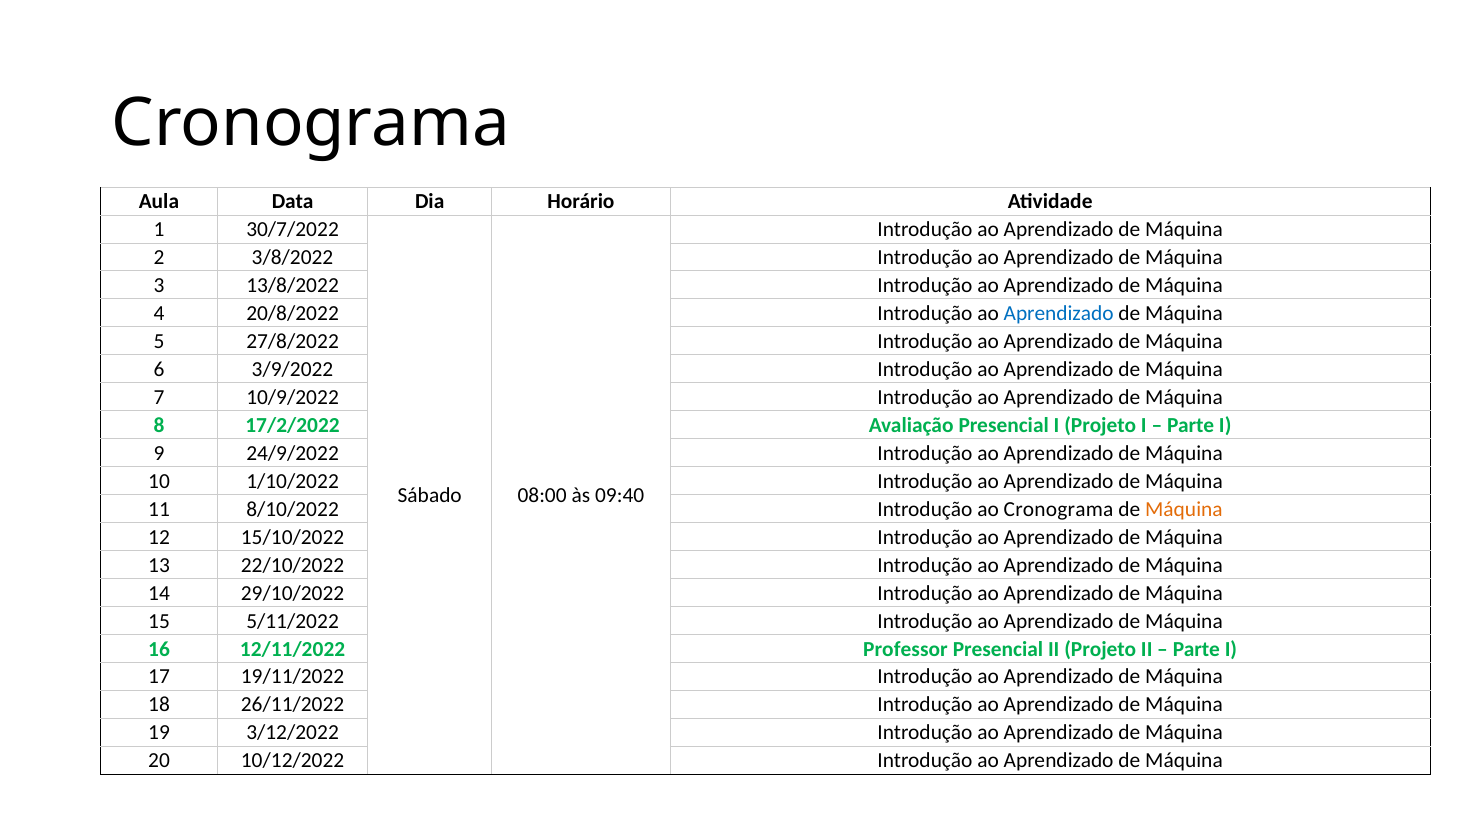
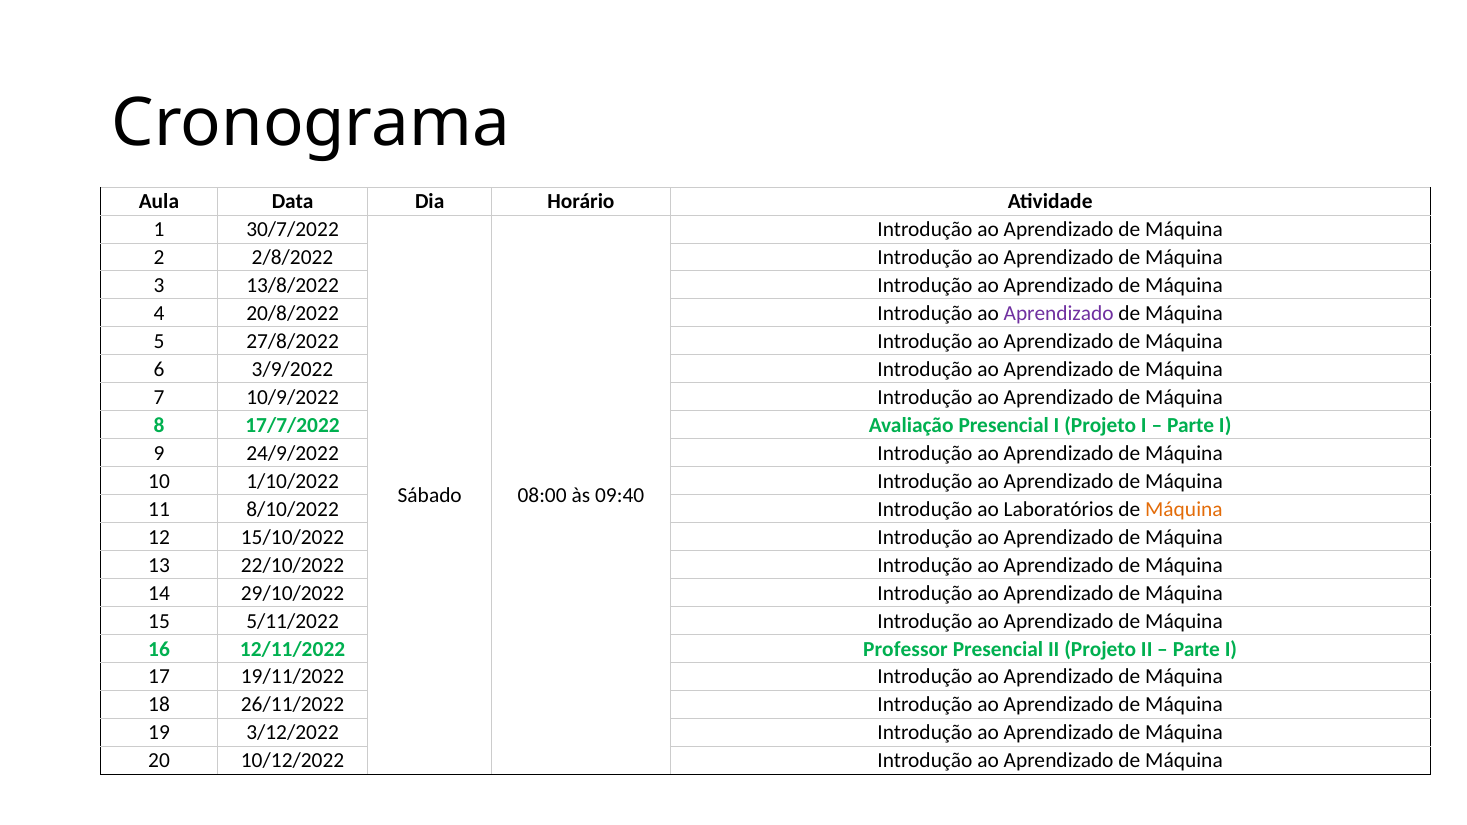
3/8/2022: 3/8/2022 -> 2/8/2022 (292, 257)
Aprendizado colour: blue -> purple (1059, 313)
17/2/2022: 17/2/2022 -> 17/7/2022 (293, 425)
ao Cronograma: Cronograma -> Laboratórios (1059, 509)
